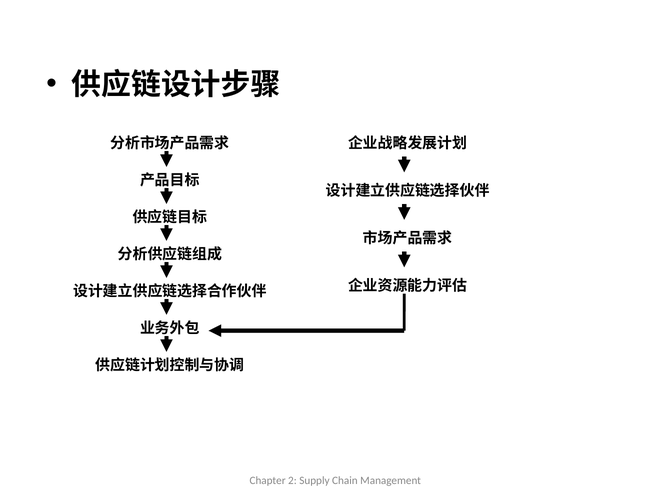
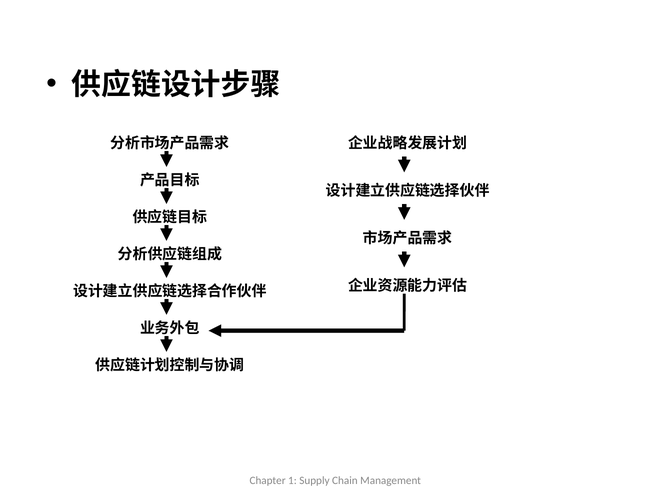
2: 2 -> 1 (292, 481)
